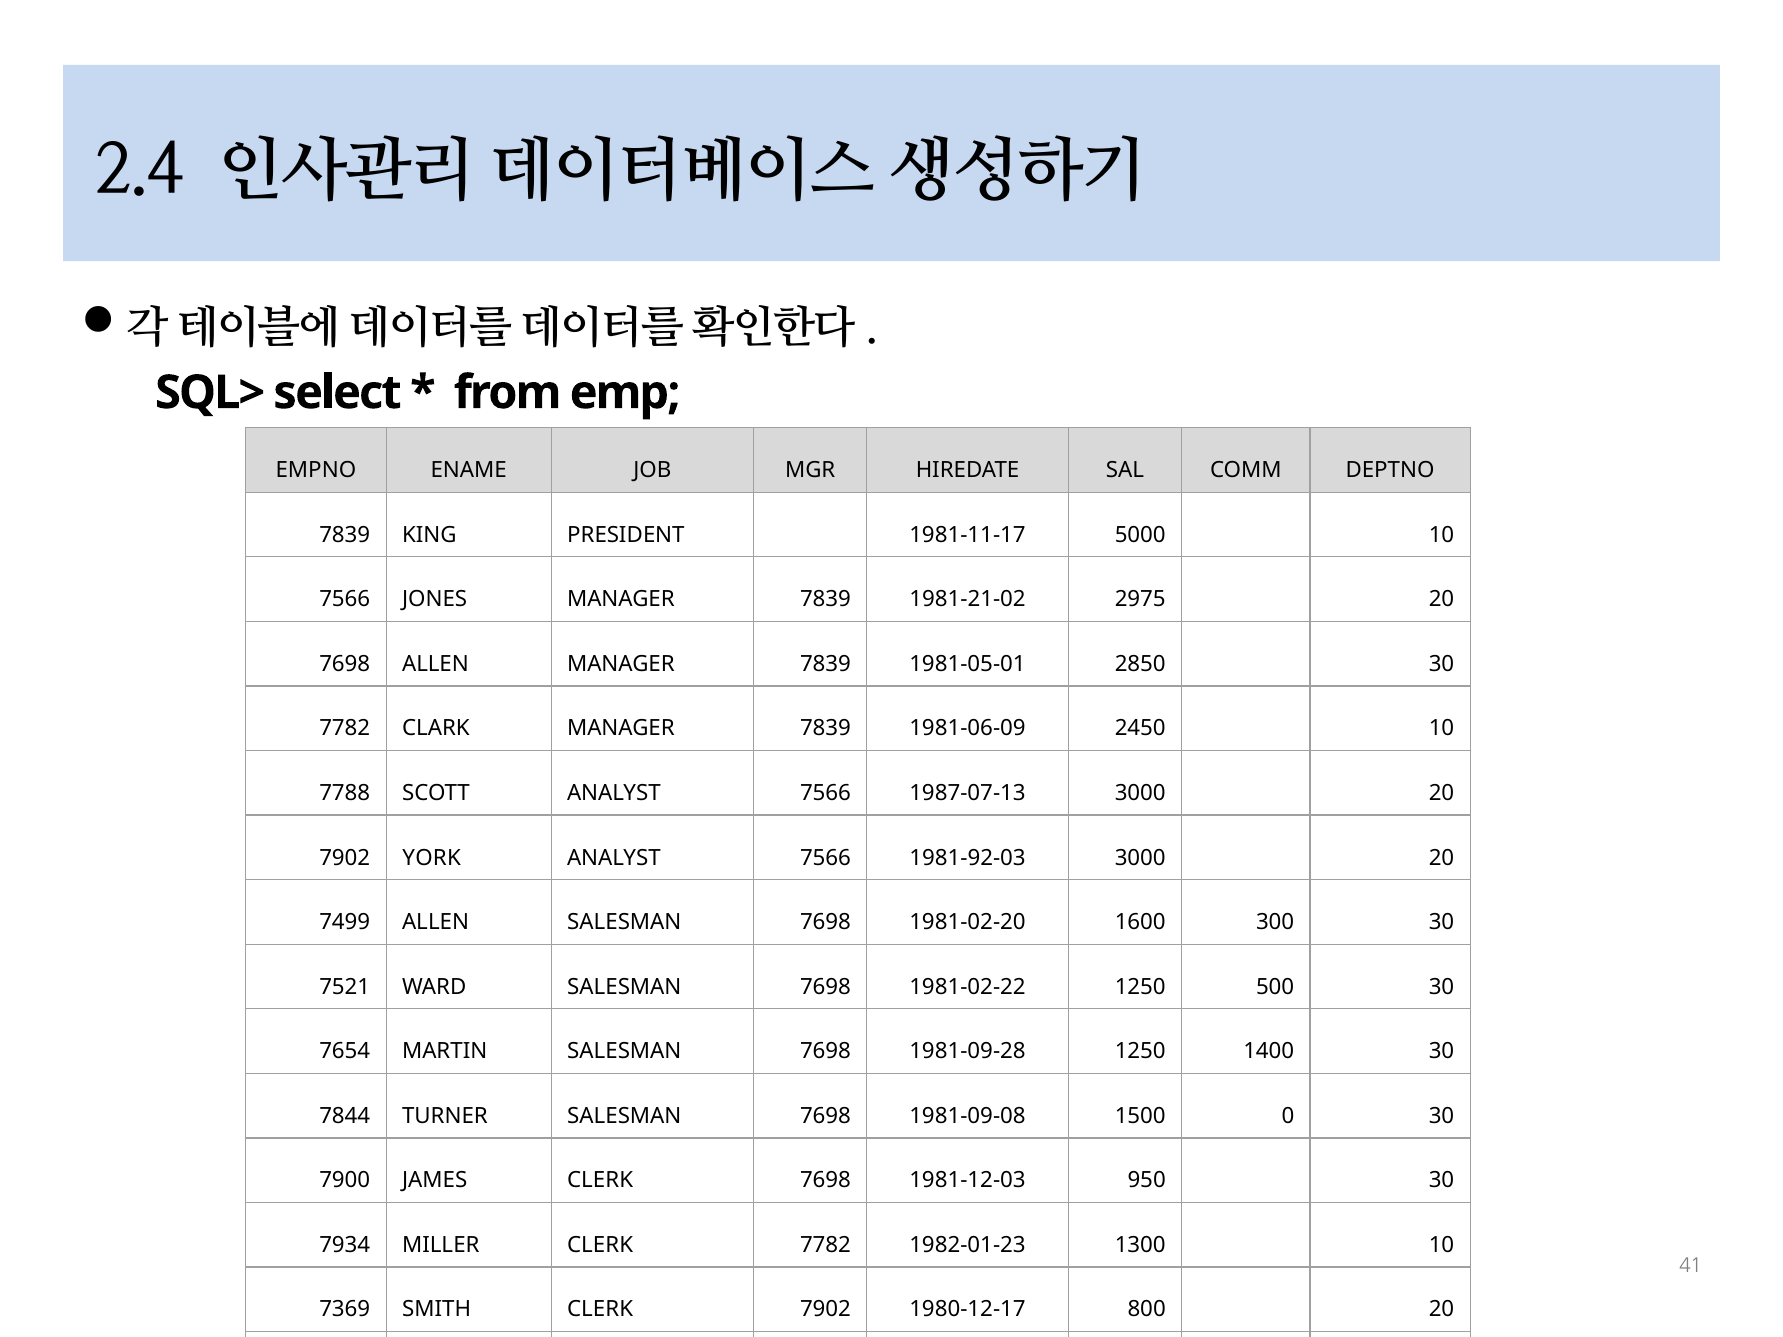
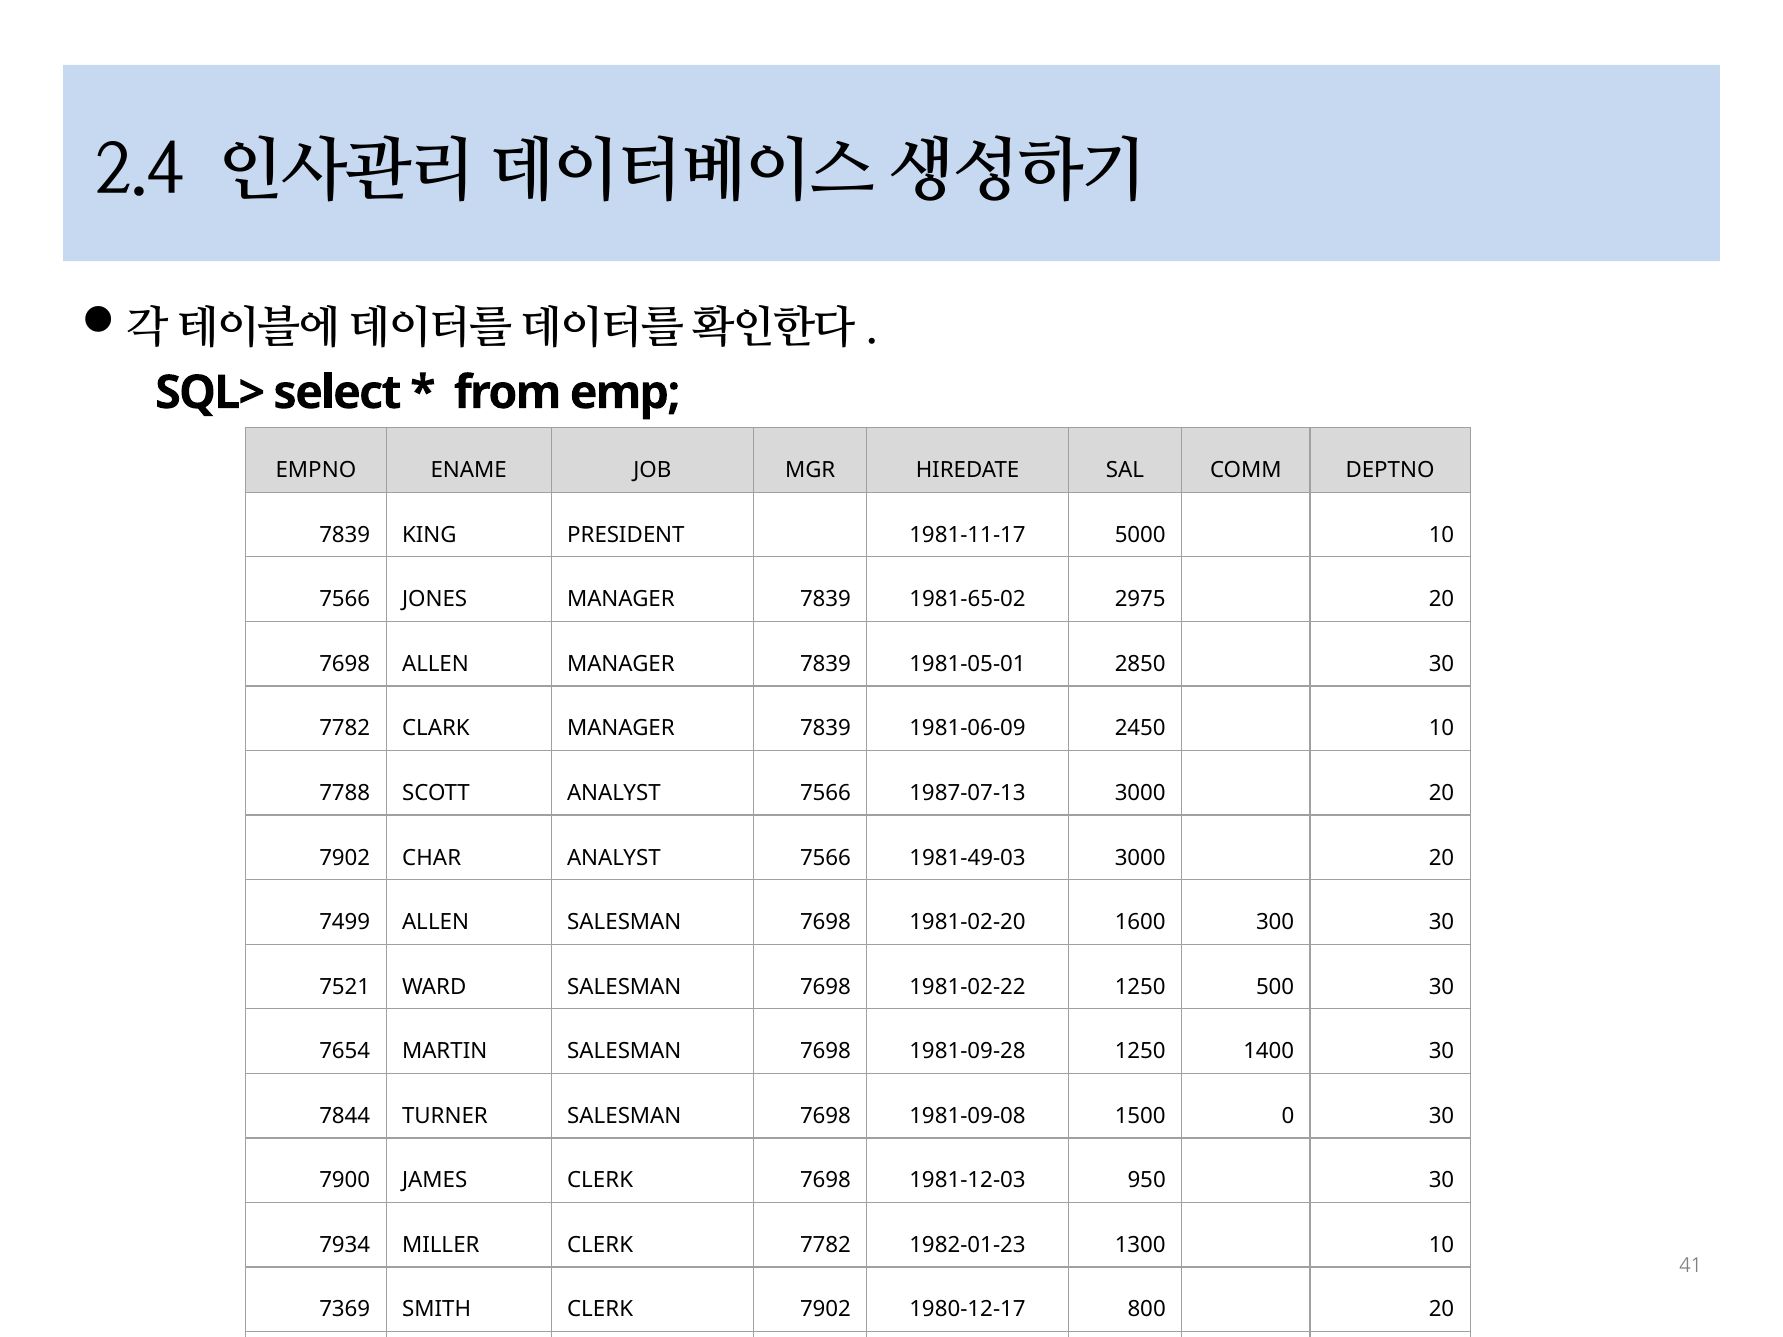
1981-21-02: 1981-21-02 -> 1981-65-02 (968, 599)
YORK: YORK -> CHAR (432, 858)
1981-92-03: 1981-92-03 -> 1981-49-03 (968, 858)
